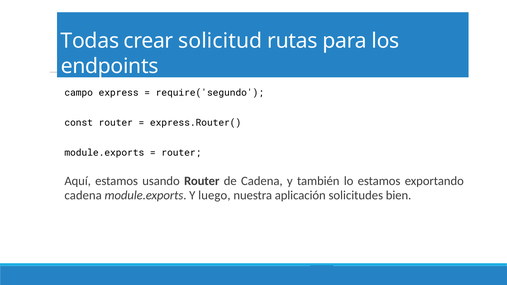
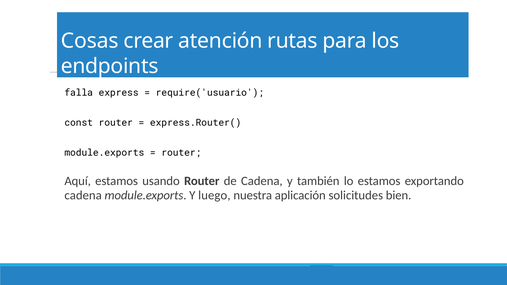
Todas: Todas -> Cosas (90, 41)
solicitud: solicitud -> atención (220, 41)
campo: campo -> falla (79, 93)
require('segundo: require('segundo -> require('usuario (210, 93)
